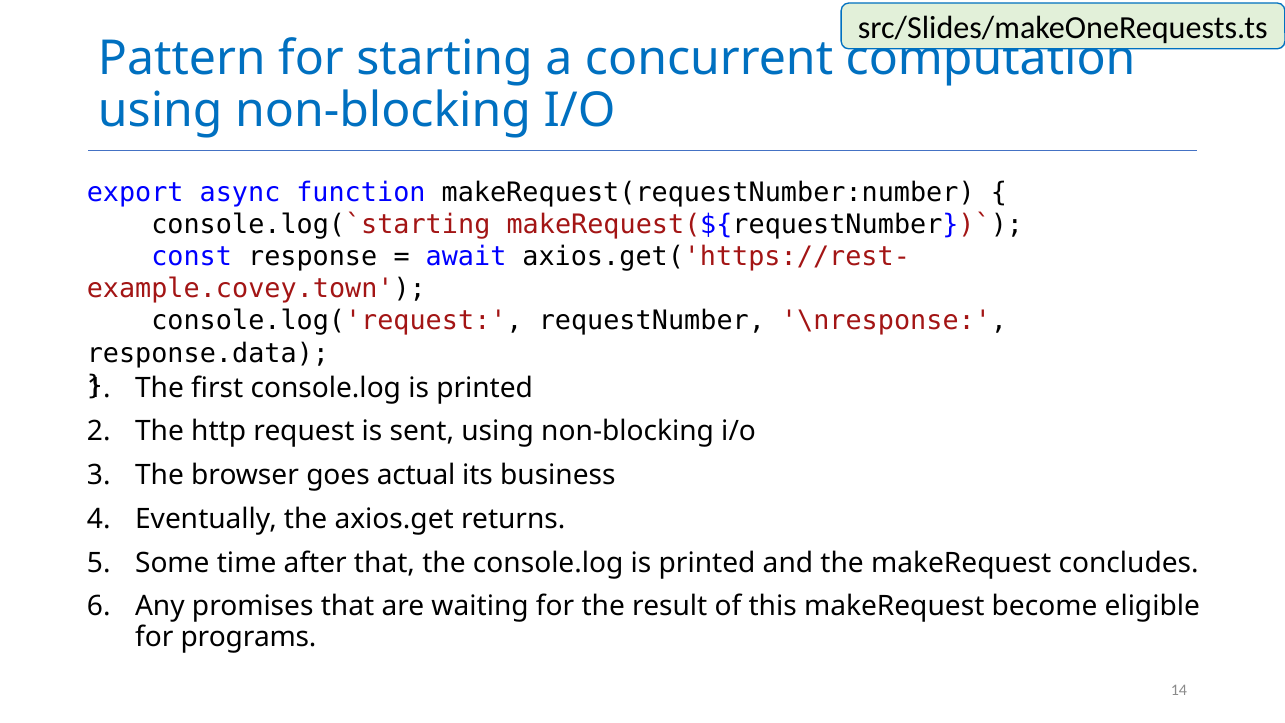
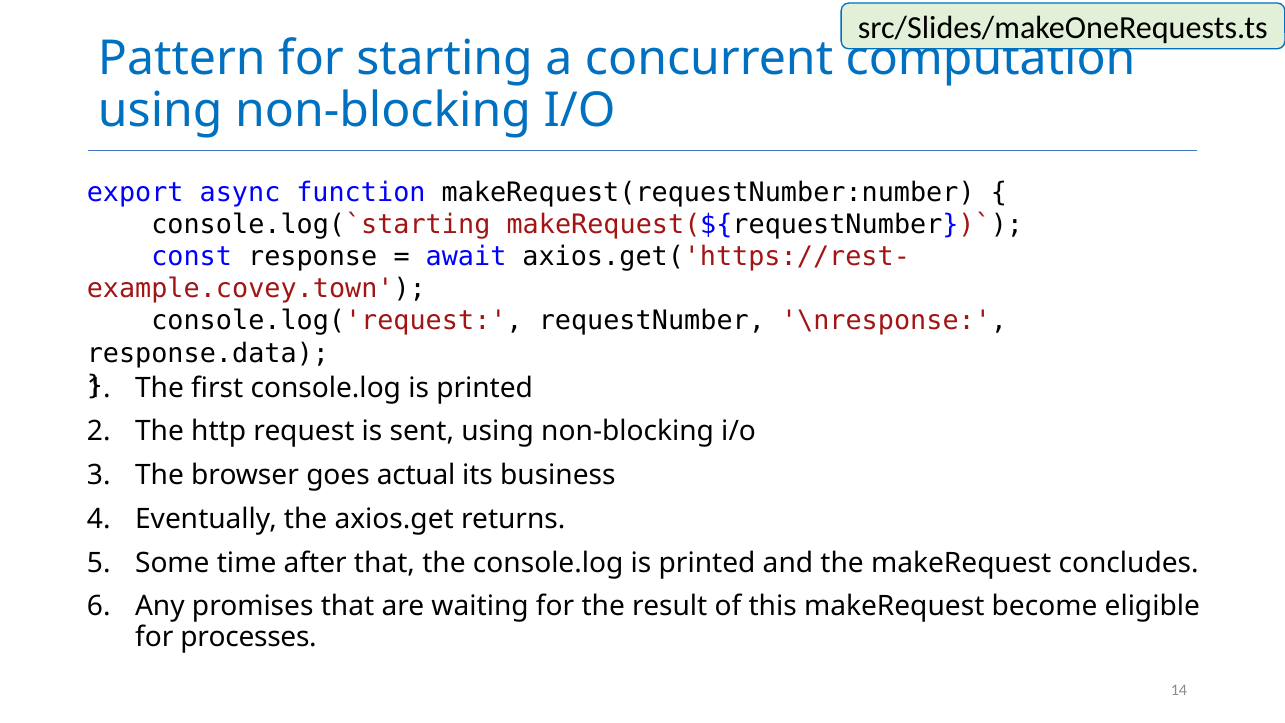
programs: programs -> processes (249, 637)
